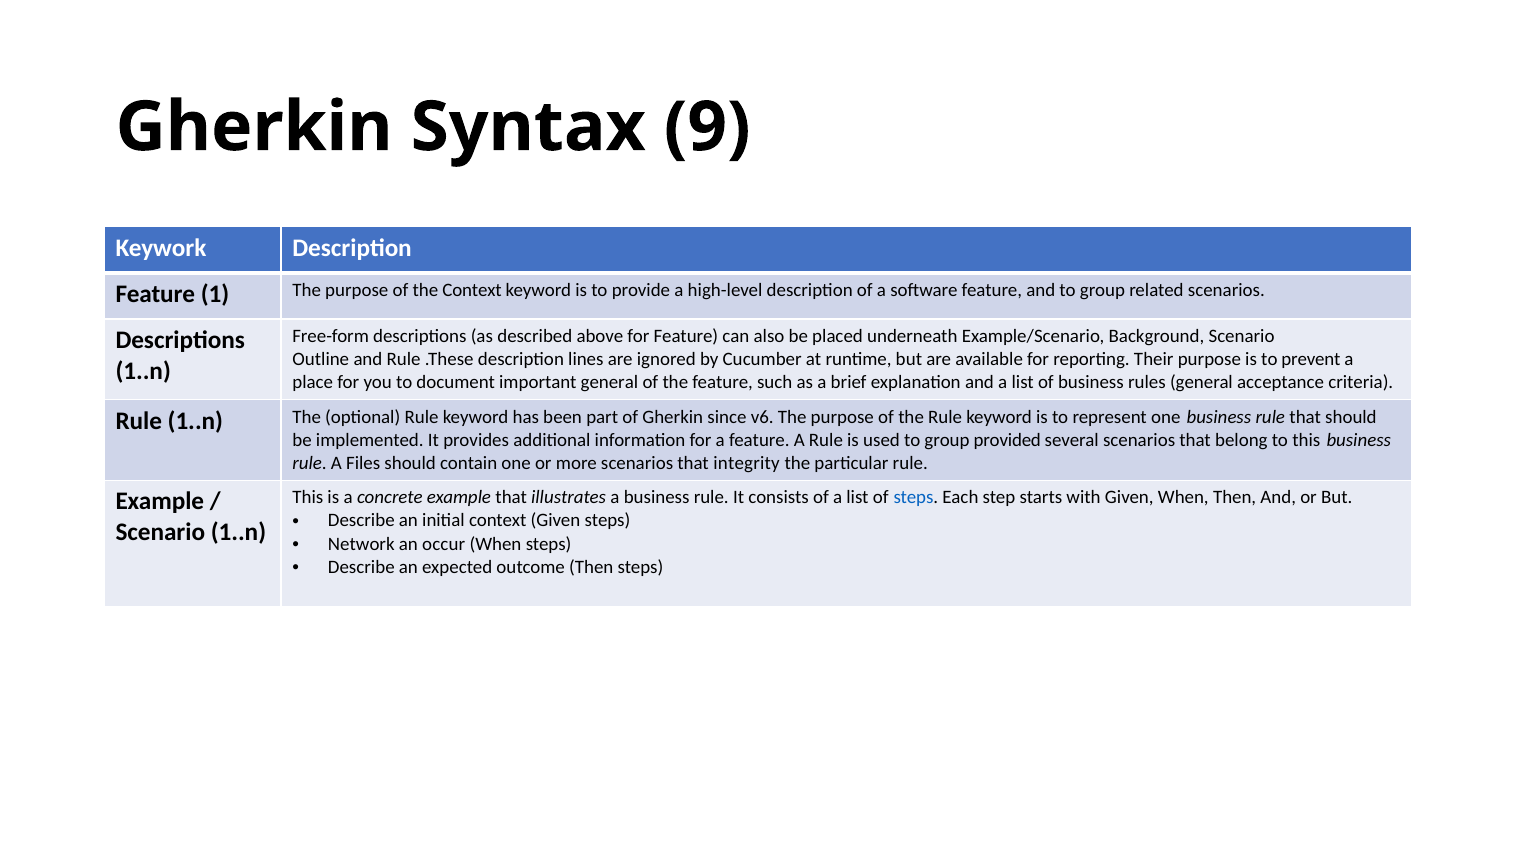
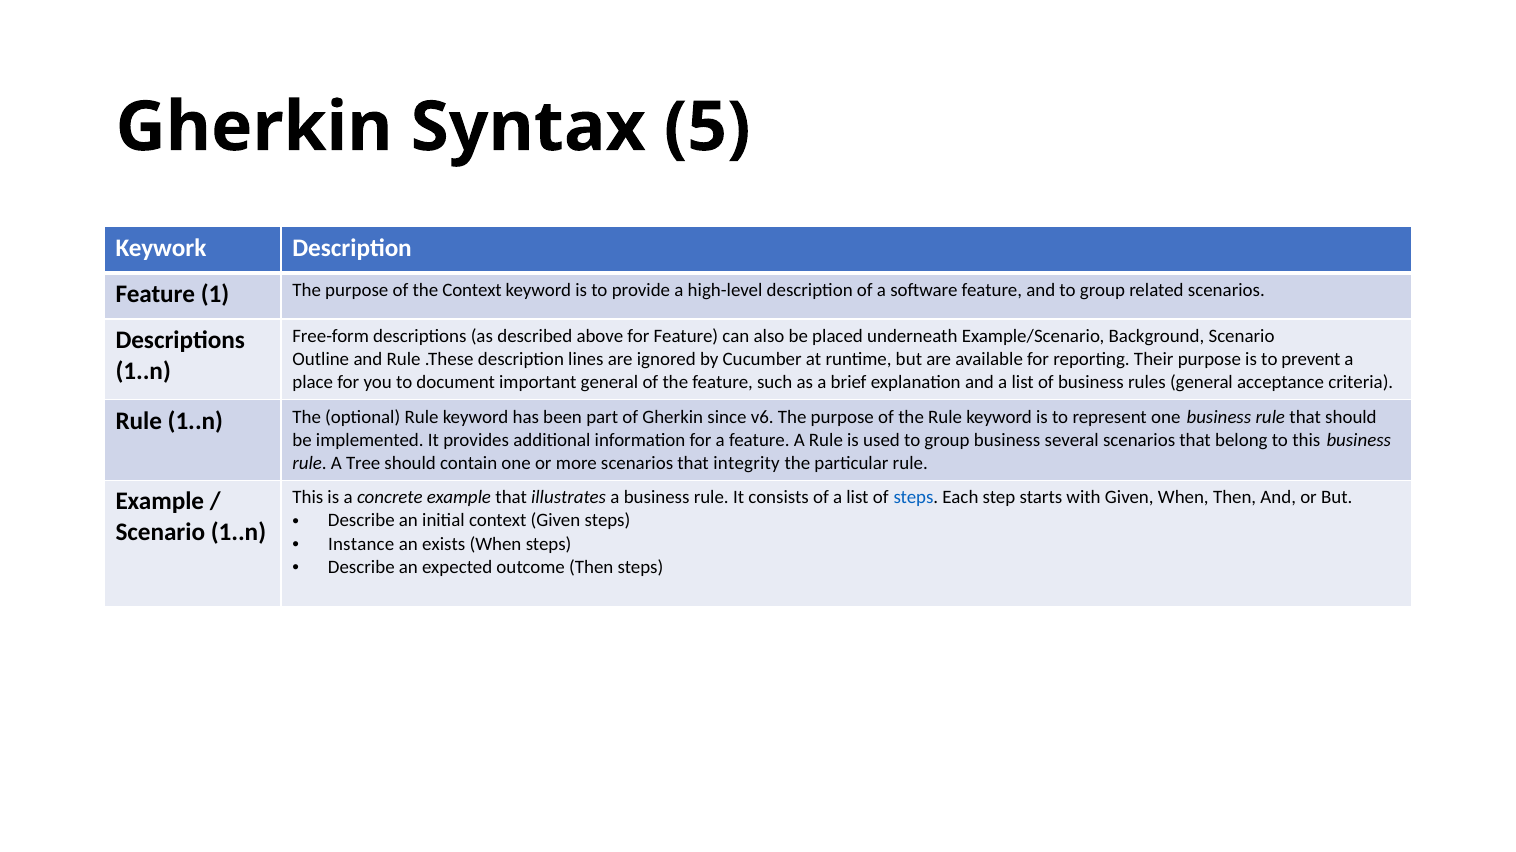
9: 9 -> 5 (707, 127)
group provided: provided -> business (1007, 440)
Files: Files -> Tree (363, 464)
Network: Network -> Instance (361, 544)
occur: occur -> exists (444, 544)
